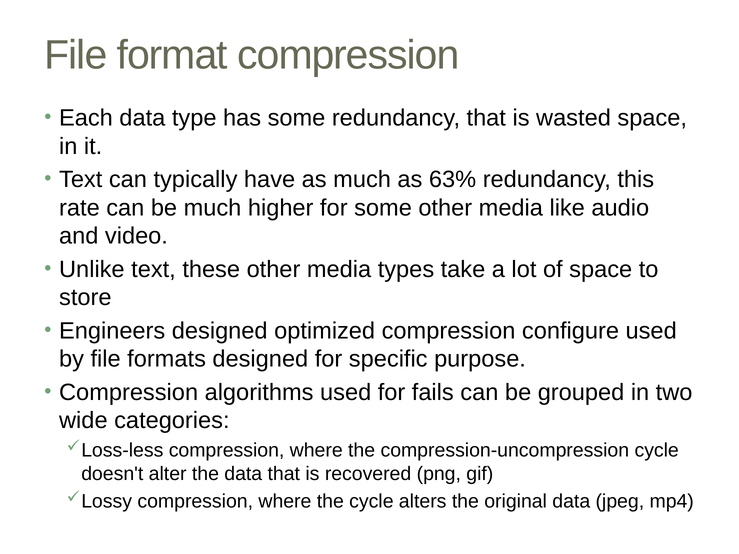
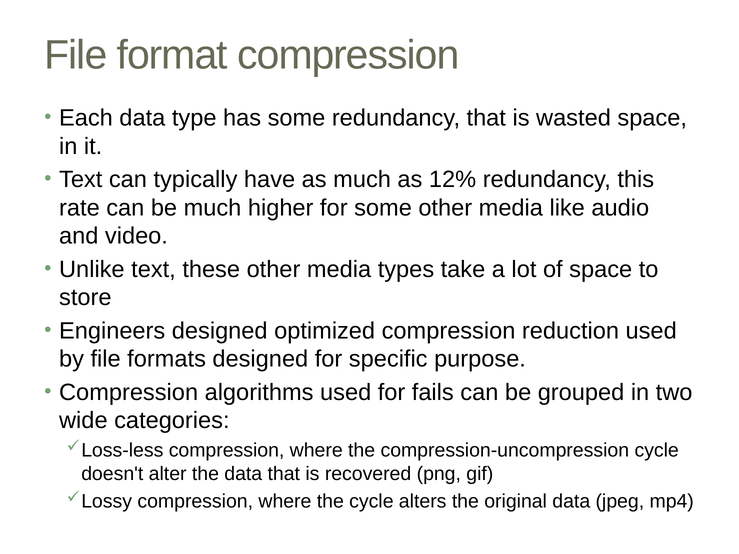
63%: 63% -> 12% (453, 180)
configure: configure -> reduction (571, 331)
